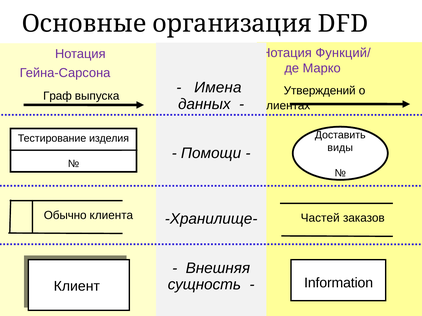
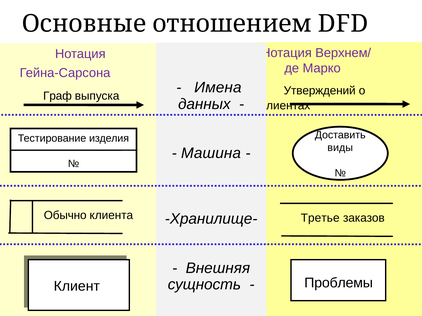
организация: организация -> отношением (232, 24)
Функций/: Функций/ -> Верхнем/ (343, 53)
Помощи: Помощи -> Машина (211, 154)
Частей: Частей -> Третье (320, 218)
Information: Information -> Проблемы (339, 283)
